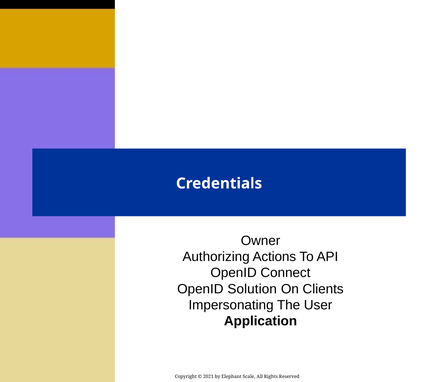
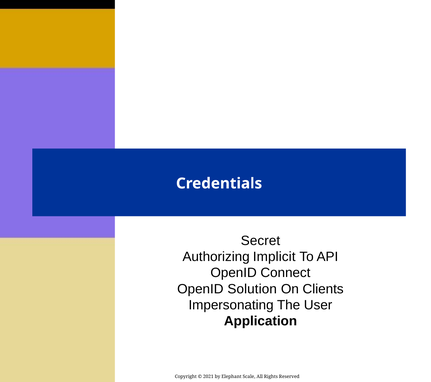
Owner: Owner -> Secret (260, 240)
Actions: Actions -> Implicit (274, 256)
